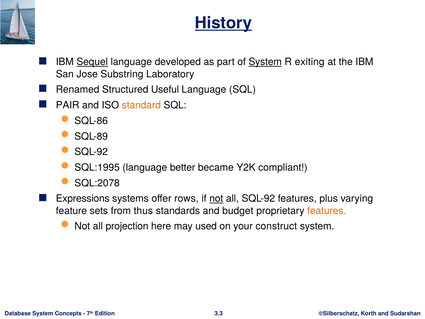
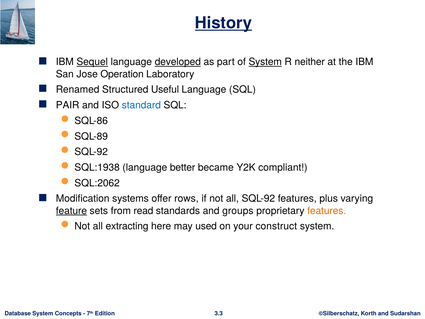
developed underline: none -> present (178, 62)
exiting: exiting -> neither (310, 62)
Substring: Substring -> Operation (122, 74)
standard colour: orange -> blue (141, 105)
SQL:1995: SQL:1995 -> SQL:1938 (97, 167)
SQL:2078: SQL:2078 -> SQL:2062 (97, 183)
Expressions: Expressions -> Modification (83, 198)
not underline: present -> none (216, 198)
feature underline: none -> present (71, 211)
thus: thus -> read (143, 211)
budget: budget -> groups (238, 211)
projection: projection -> extracting (127, 226)
